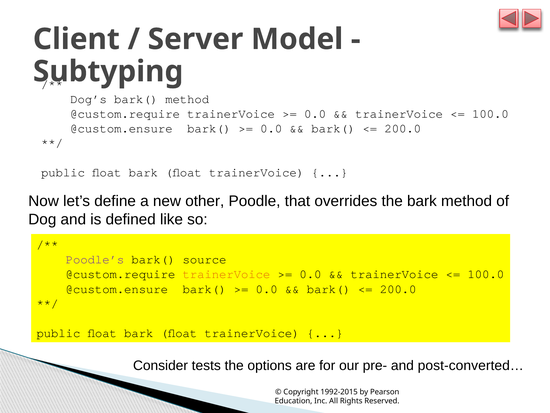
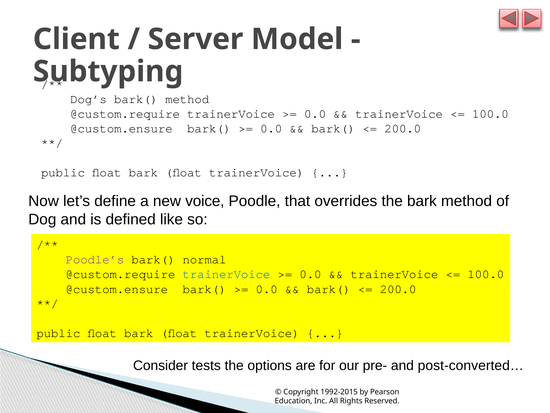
other: other -> voice (205, 201)
source: source -> normal (205, 259)
trainerVoice colour: orange -> blue (226, 274)
